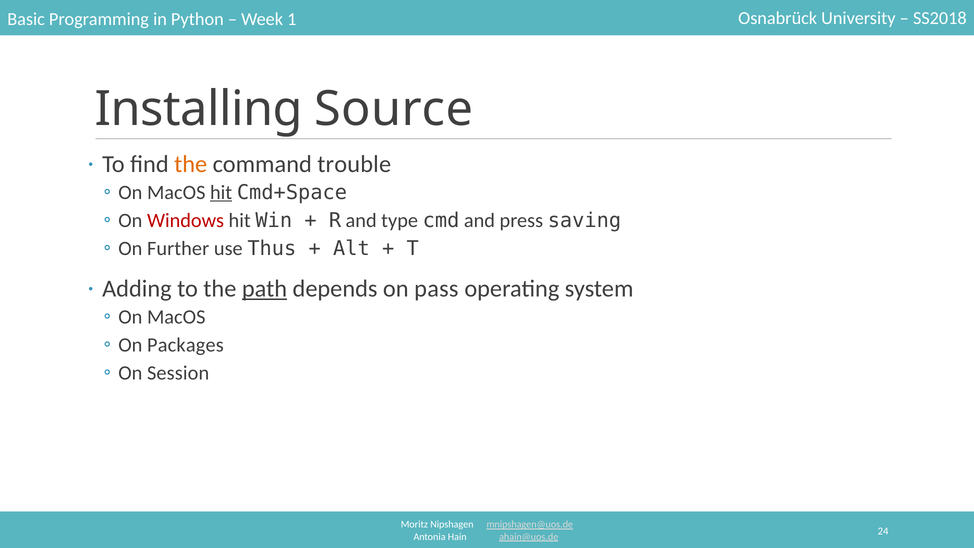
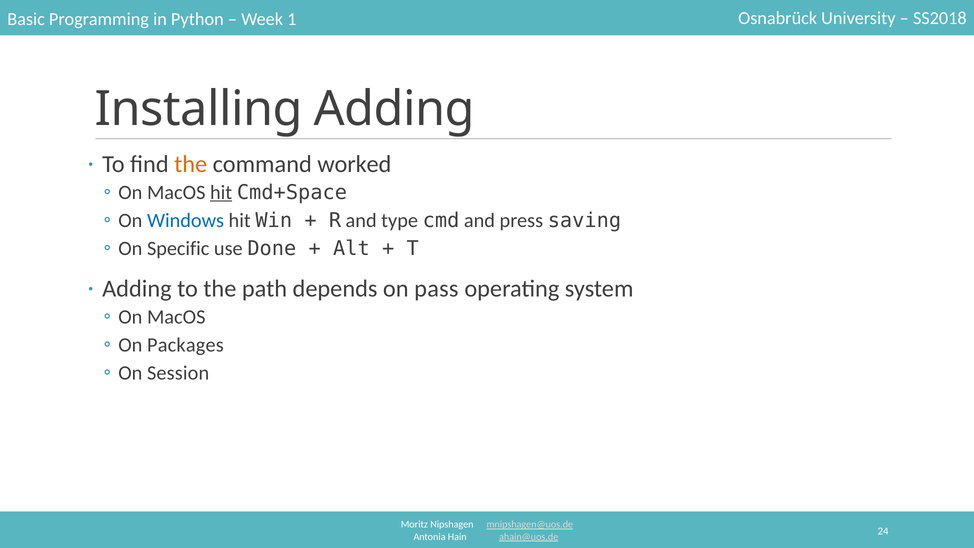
Installing Source: Source -> Adding (394, 109)
trouble: trouble -> worked (354, 164)
Windows colour: red -> blue (186, 220)
Further: Further -> Specific (178, 248)
Thus: Thus -> Done (272, 248)
path underline: present -> none (265, 289)
